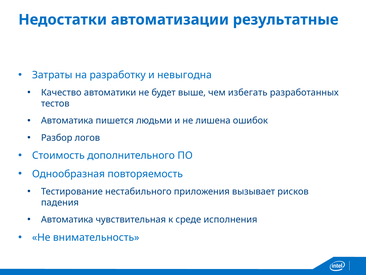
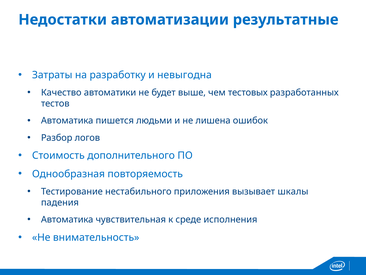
избегать: избегать -> тестовых (248, 92)
рисков: рисков -> шкалы (293, 191)
